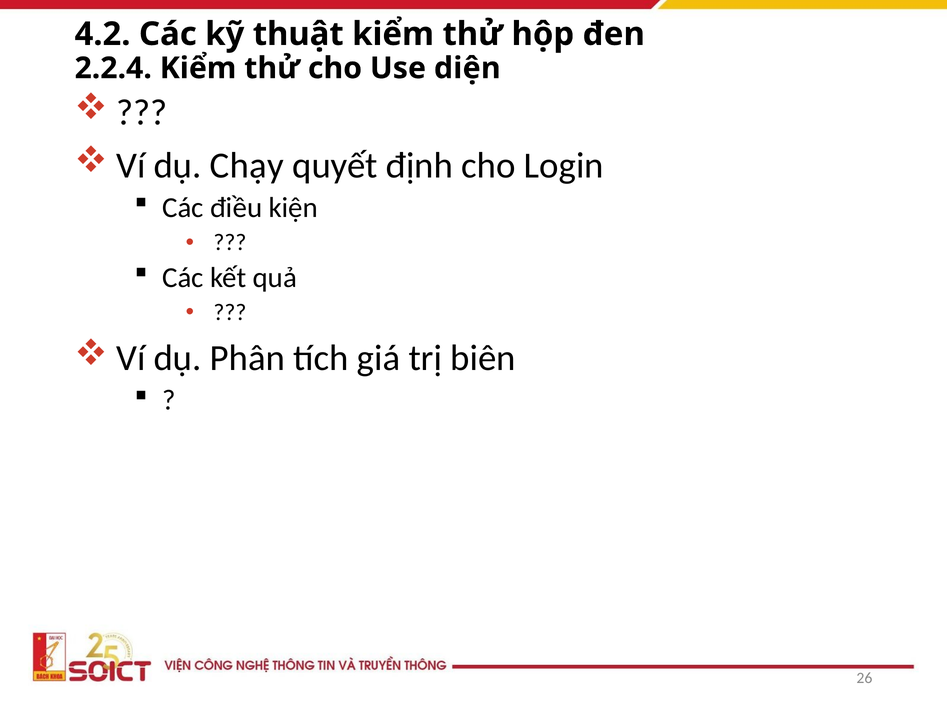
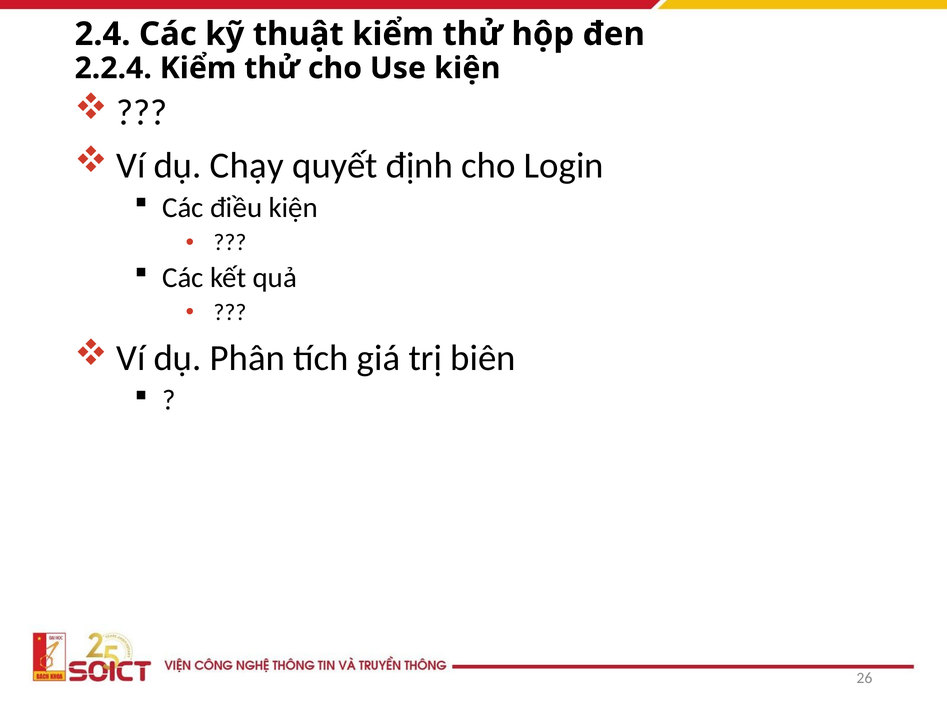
4.2: 4.2 -> 2.4 (103, 34)
Use diện: diện -> kiện (467, 68)
